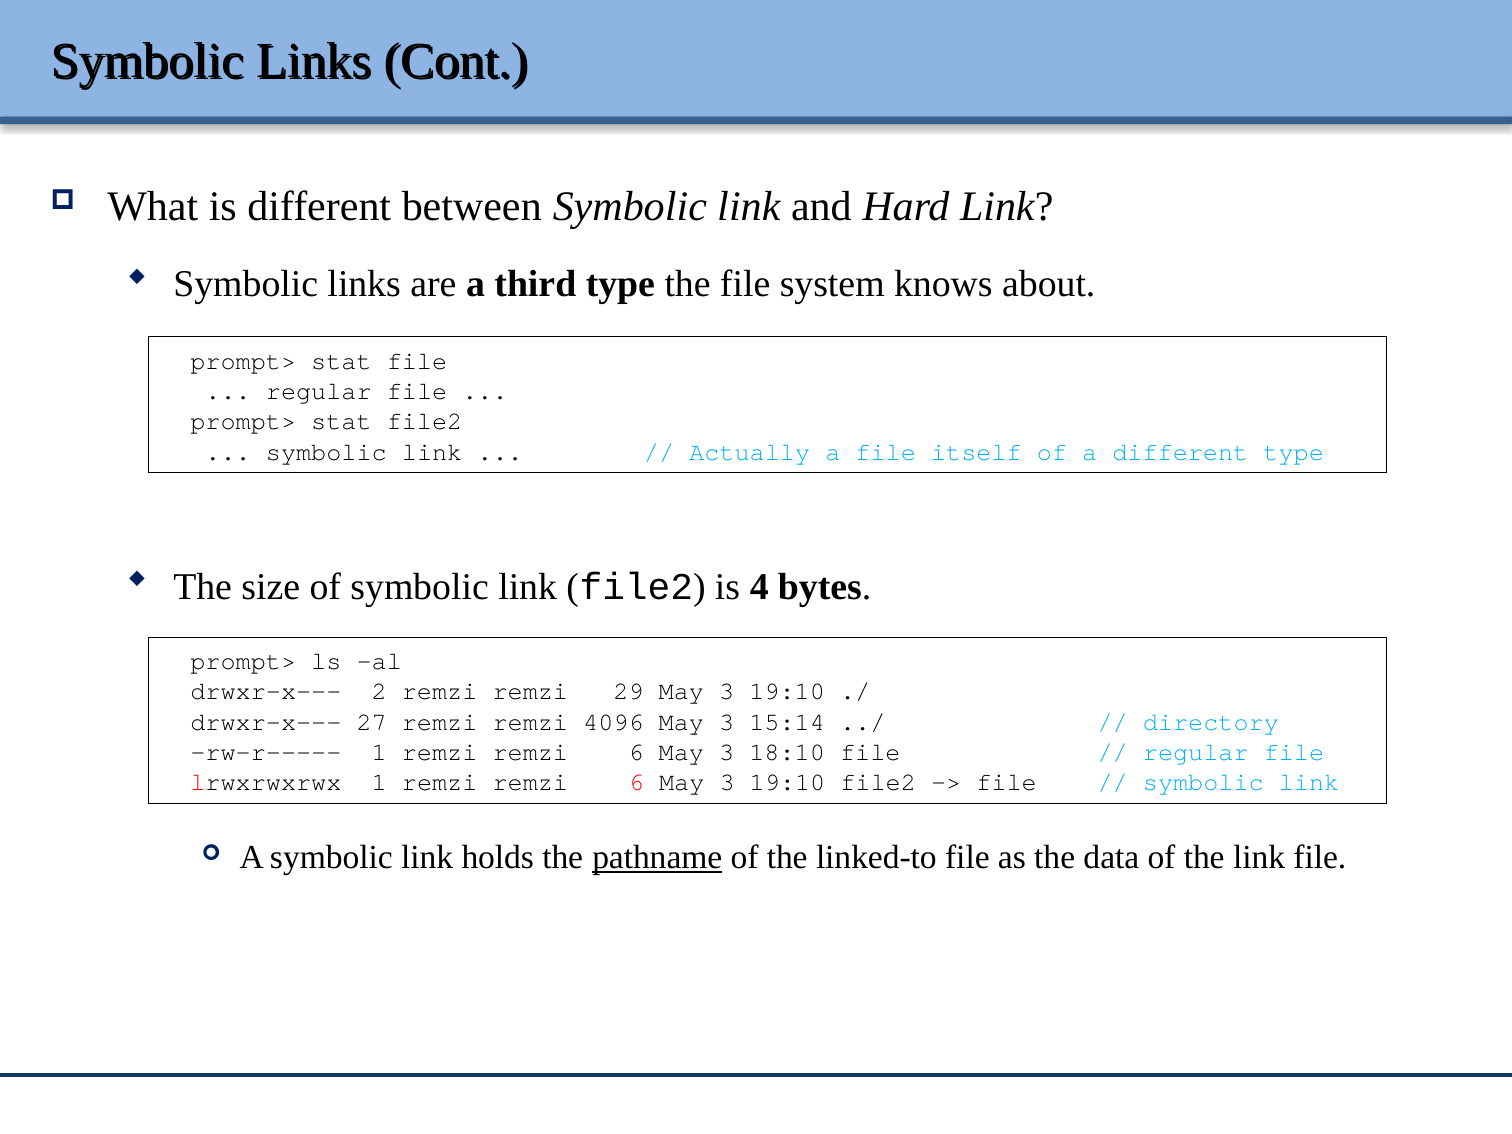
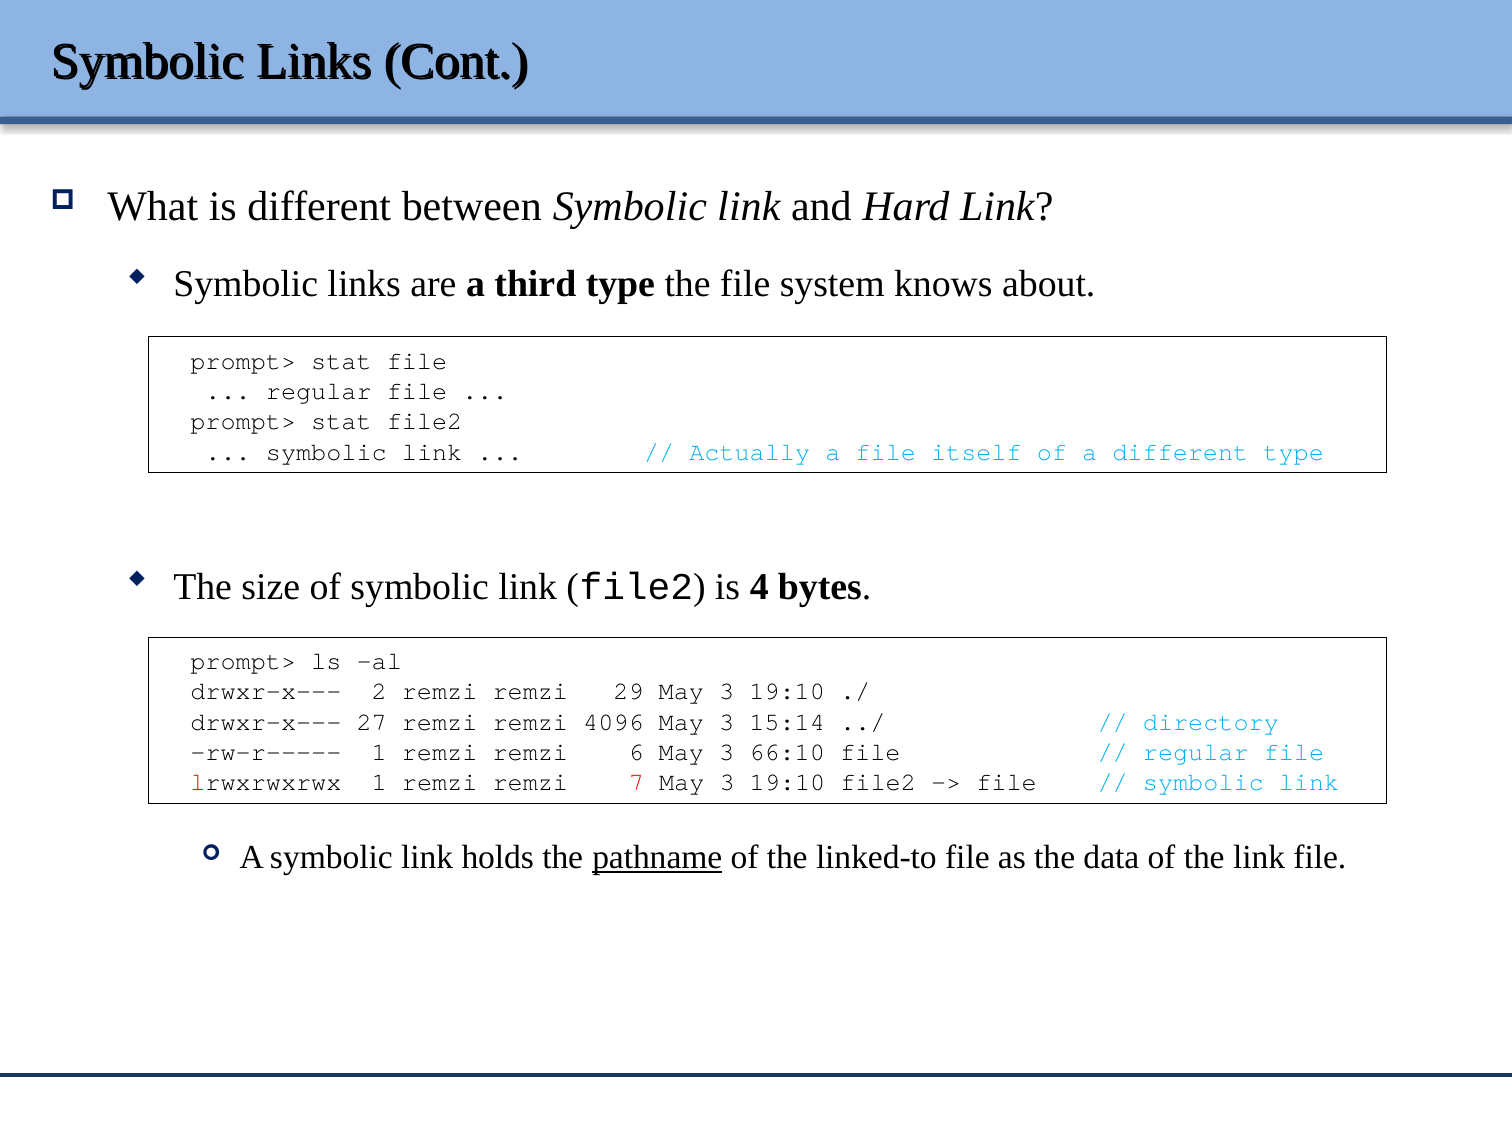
18:10: 18:10 -> 66:10 (787, 752)
6: 6 -> 7 (636, 782)
